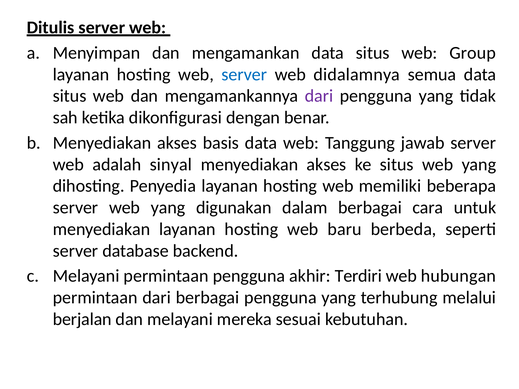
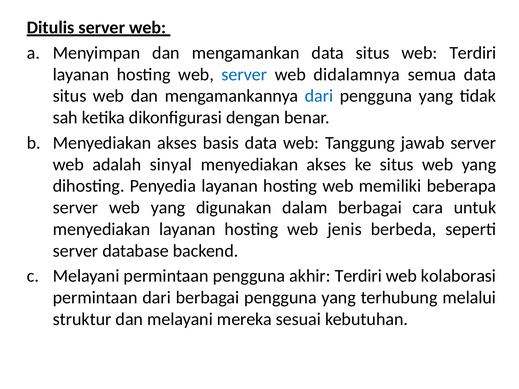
web Group: Group -> Terdiri (473, 53)
dari colour: purple -> blue (319, 96)
baru: baru -> jenis (345, 229)
hubungan: hubungan -> kolaborasi (459, 276)
berjalan: berjalan -> struktur (82, 319)
